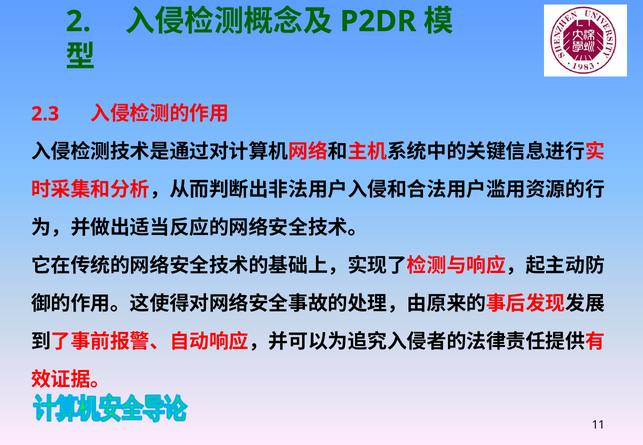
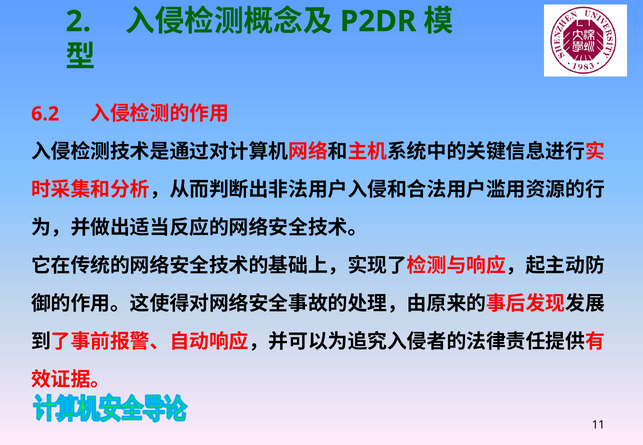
2.3: 2.3 -> 6.2 (45, 114)
